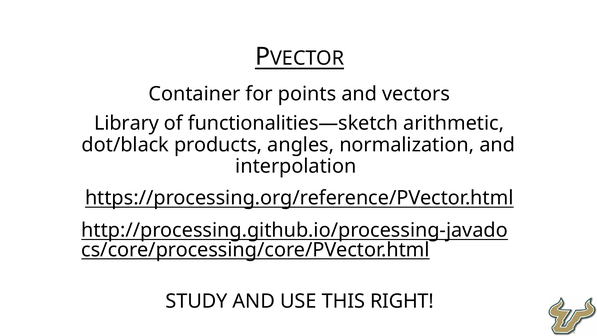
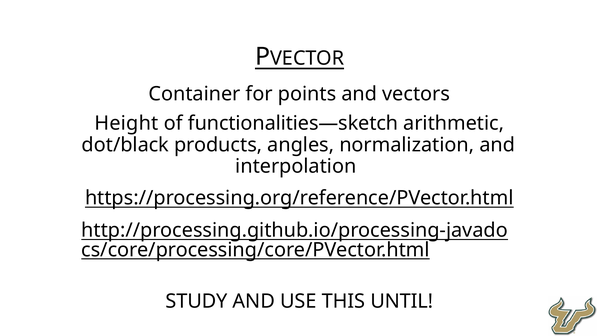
Library: Library -> Height (126, 123)
RIGHT: RIGHT -> UNTIL (402, 301)
